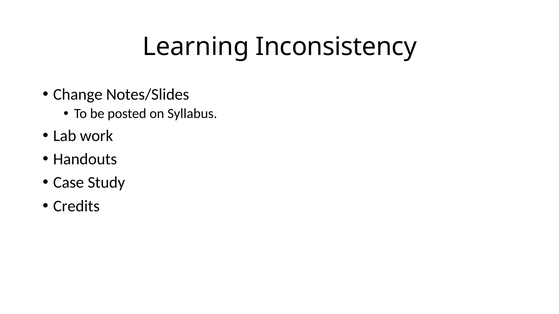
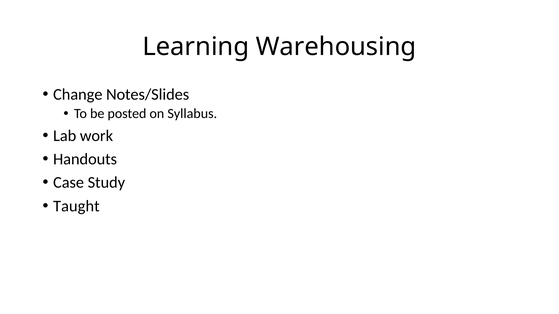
Inconsistency: Inconsistency -> Warehousing (336, 47)
Credits: Credits -> Taught (76, 206)
